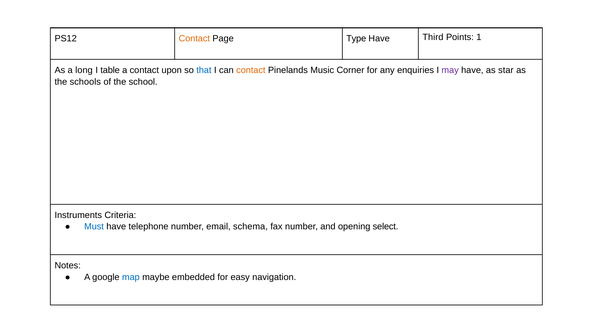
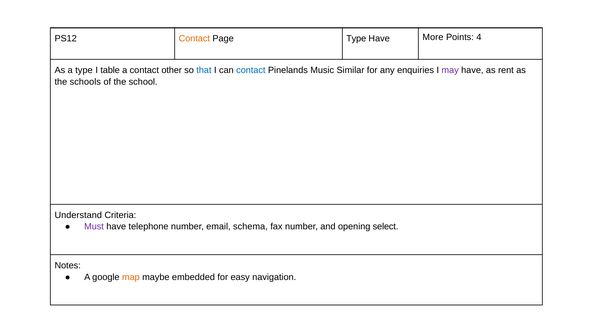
Third: Third -> More (433, 37)
1: 1 -> 4 (479, 37)
a long: long -> type (84, 70)
upon: upon -> other (172, 70)
contact colour: orange -> blue (251, 70)
Corner: Corner -> Similar (350, 70)
star: star -> rent (506, 70)
Instruments: Instruments -> Understand (78, 215)
Must colour: blue -> purple (94, 227)
map colour: blue -> orange (131, 278)
